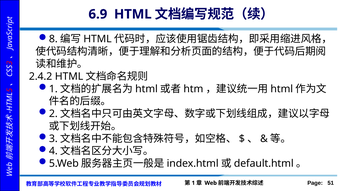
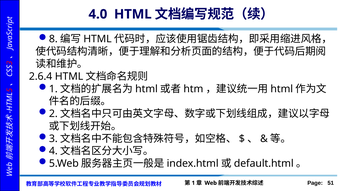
6.9: 6.9 -> 4.0 (98, 14)
2.4.2: 2.4.2 -> 2.6.4 (41, 76)
